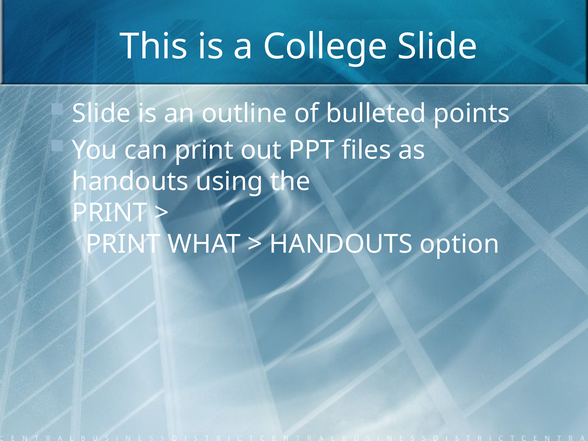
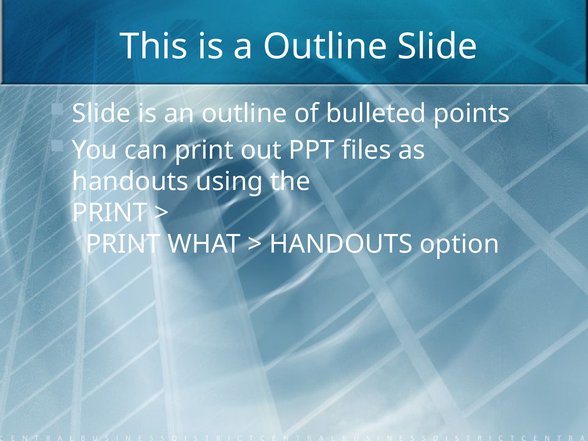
a College: College -> Outline (325, 47)
